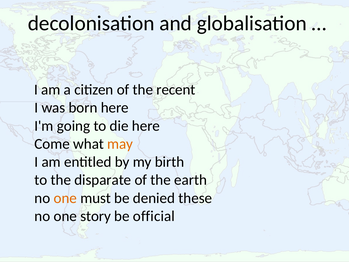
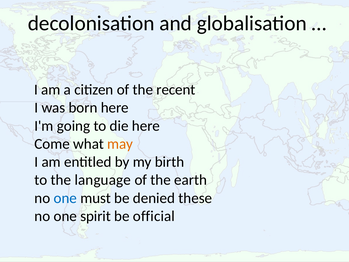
disparate: disparate -> language (103, 180)
one colour: orange -> blue (65, 198)
story: story -> spirit (96, 216)
